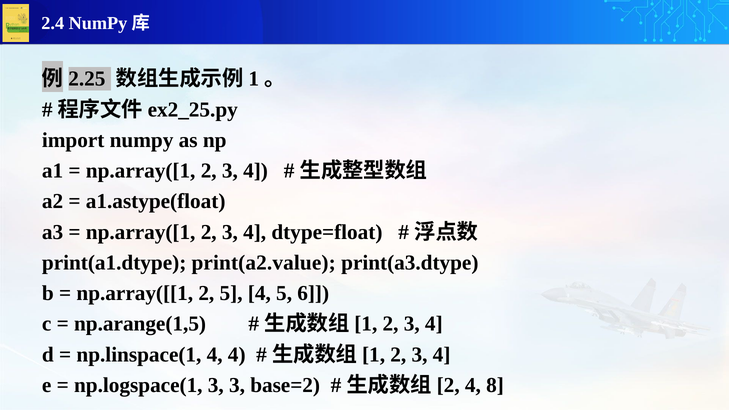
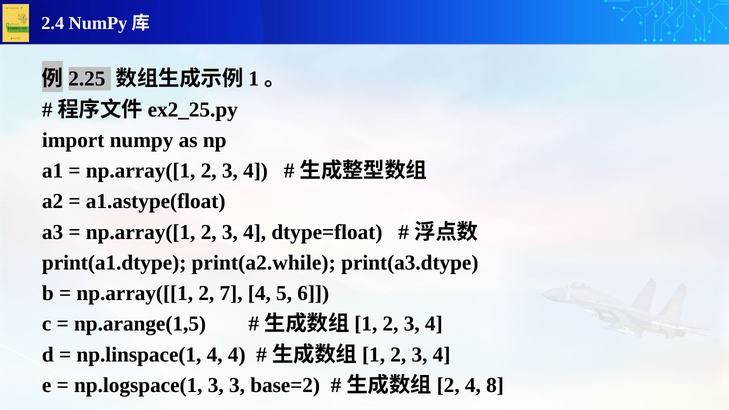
print(a2.value: print(a2.value -> print(a2.while (264, 263)
2 5: 5 -> 7 (231, 293)
